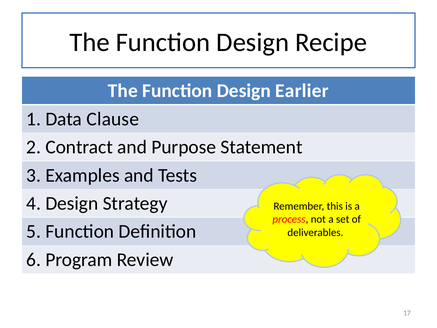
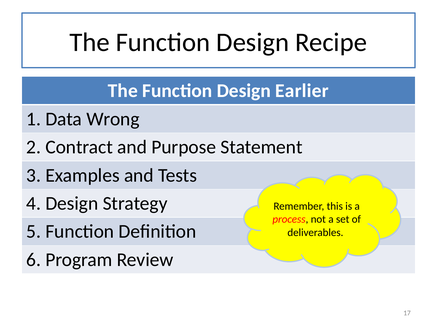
Clause: Clause -> Wrong (113, 119)
